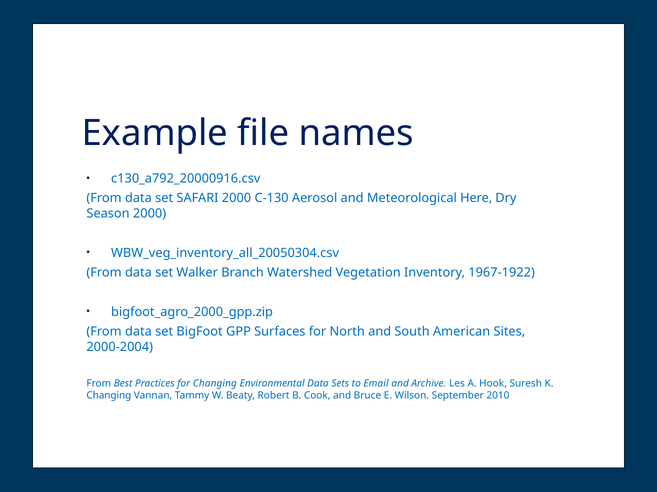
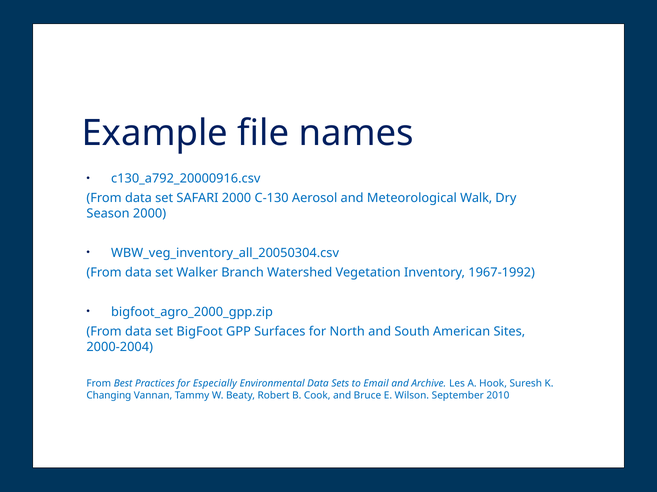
Here: Here -> Walk (476, 199)
1967-1922: 1967-1922 -> 1967-1992 (502, 273)
for Changing: Changing -> Especially (215, 384)
